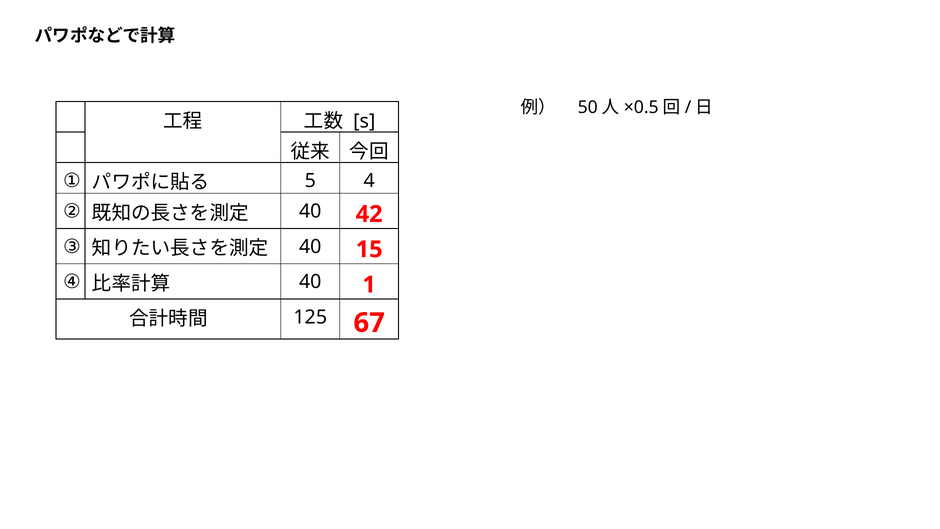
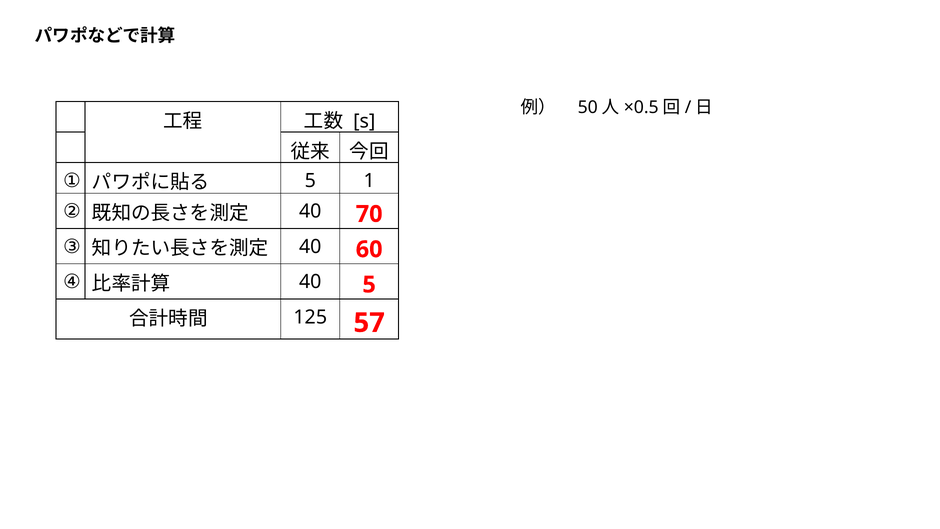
4: 4 -> 1 (369, 181)
42: 42 -> 70 (369, 214)
15: 15 -> 60 (369, 249)
40 1: 1 -> 5 (369, 285)
67: 67 -> 57 (369, 323)
